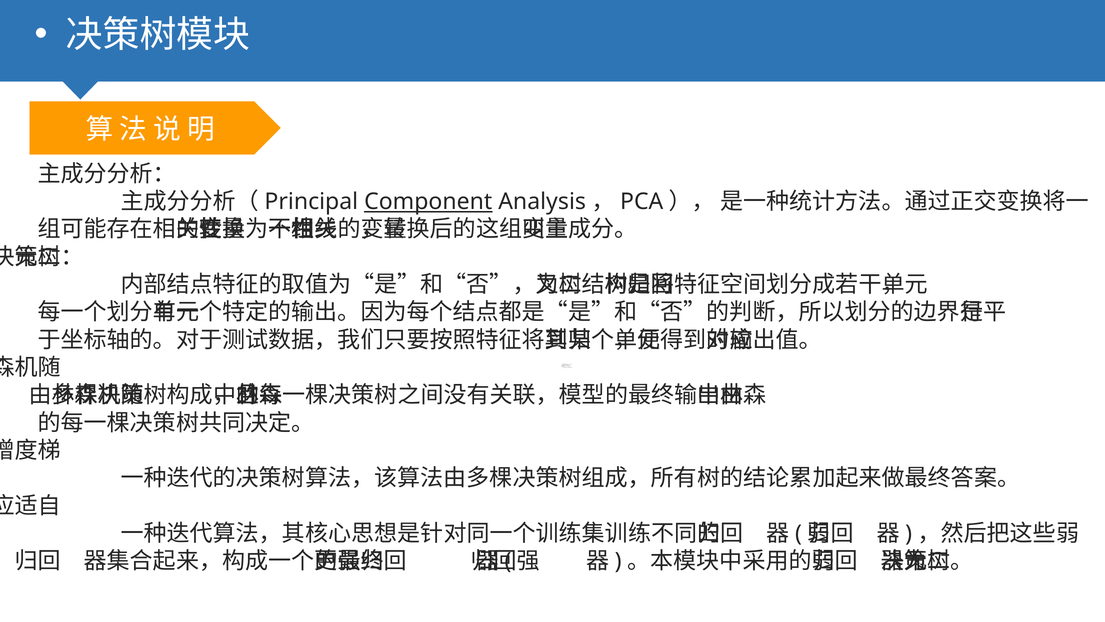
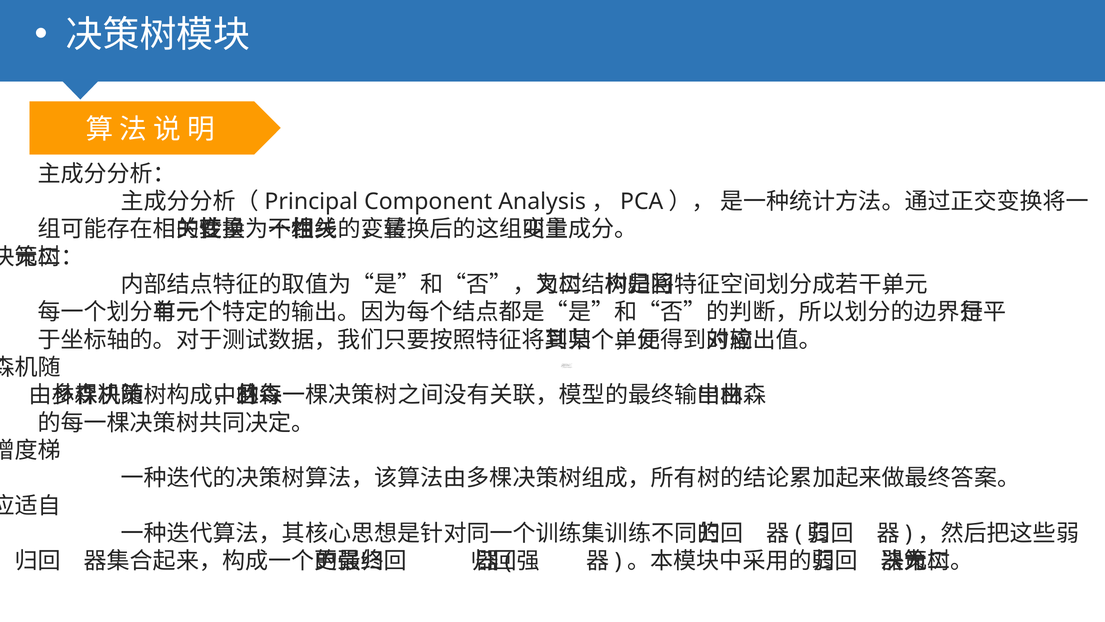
Component underline: present -> none (428, 202)
